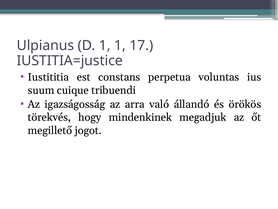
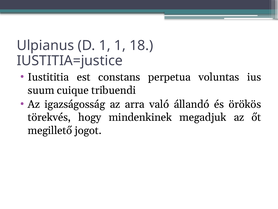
17: 17 -> 18 (141, 45)
